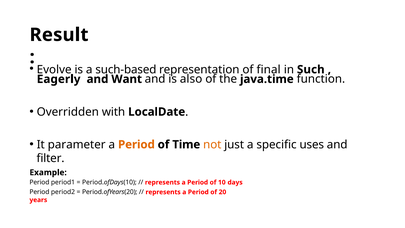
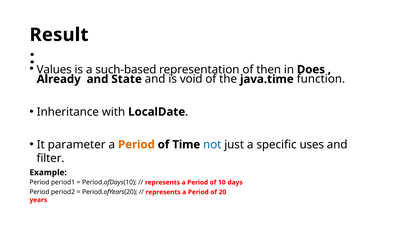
Evolve: Evolve -> Values (54, 69)
final: final -> then (269, 69)
Such: Such -> Does (311, 69)
Eagerly: Eagerly -> Already (59, 79)
Want: Want -> State (127, 79)
also: also -> void (191, 79)
Overridden: Overridden -> Inheritance (68, 112)
not colour: orange -> blue (212, 144)
